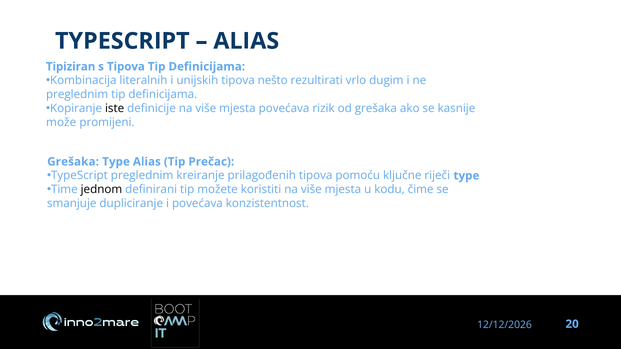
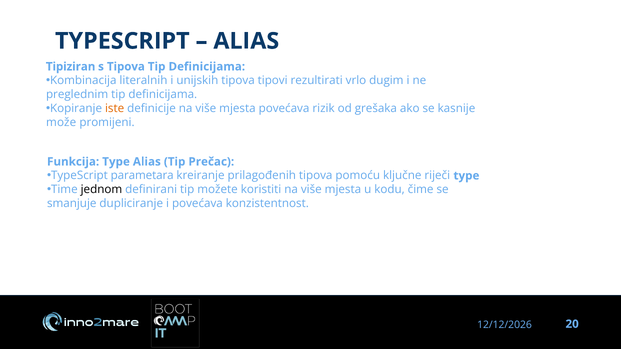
nešto: nešto -> tipovi (273, 81)
iste colour: black -> orange (115, 109)
Grešaka: Grešaka -> Funkcija (73, 162)
TypeScript preglednim: preglednim -> parametara (142, 176)
